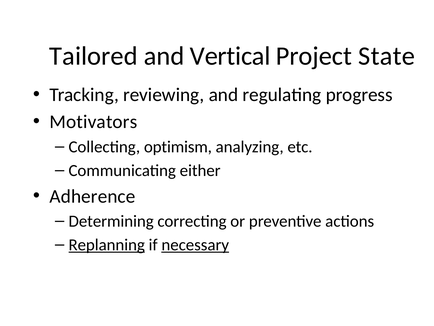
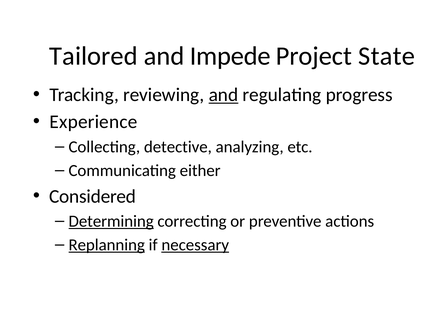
Vertical: Vertical -> Impede (230, 56)
and underline: none -> present (224, 95)
Motivators: Motivators -> Experience (93, 122)
optimism: optimism -> detective (178, 147)
Adherence: Adherence -> Considered (93, 196)
Determining underline: none -> present (111, 221)
